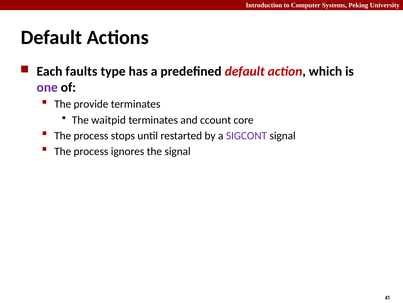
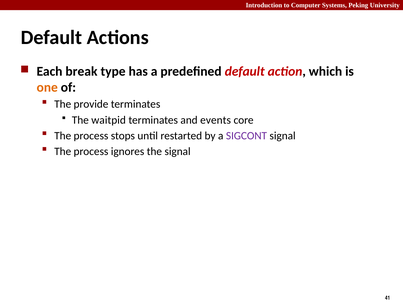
faults: faults -> break (81, 71)
one colour: purple -> orange (47, 87)
ccount: ccount -> events (216, 120)
